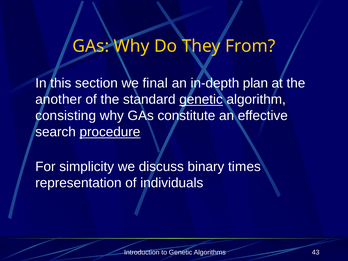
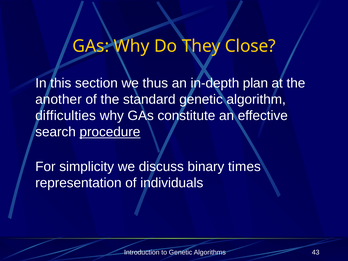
From: From -> Close (250, 46)
final: final -> thus (155, 83)
genetic underline: present -> none (201, 100)
consisting: consisting -> difficulties (66, 116)
